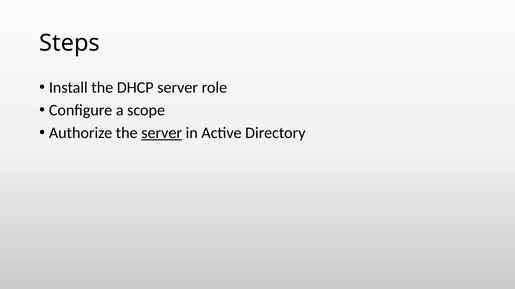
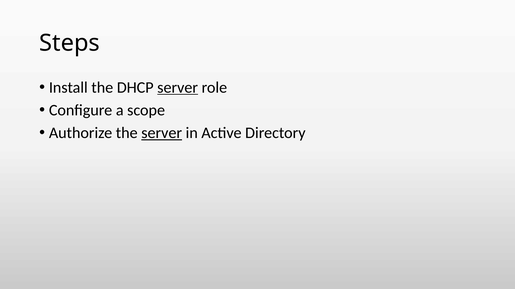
server underline: none -> present (178, 88)
